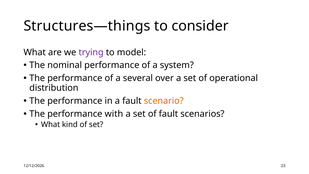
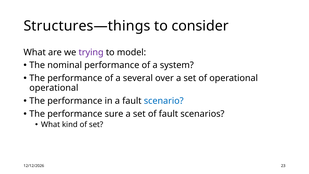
distribution: distribution -> operational (54, 88)
scenario colour: orange -> blue (164, 101)
with: with -> sure (114, 114)
